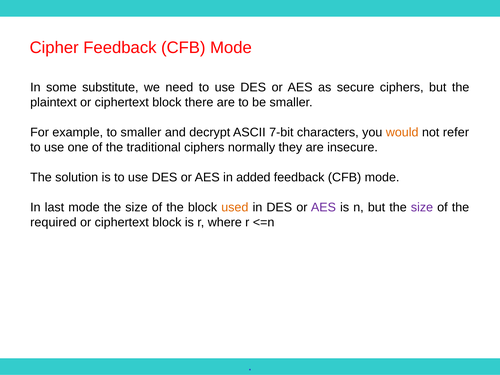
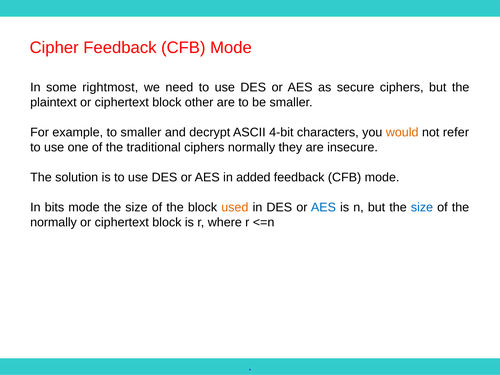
substitute: substitute -> rightmost (110, 87)
there: there -> other (199, 102)
7-bit: 7-bit -> 4-bit (281, 132)
last: last -> bits (54, 207)
AES colour: purple -> blue (323, 207)
size colour: purple -> blue (422, 207)
required: required -> normally (53, 222)
